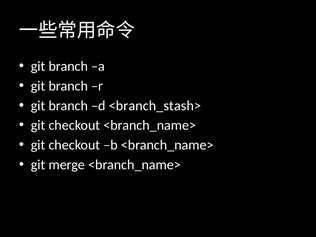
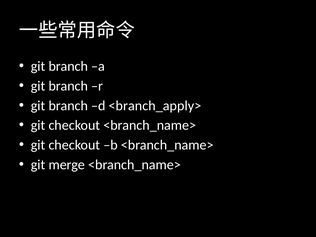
<branch_stash>: <branch_stash> -> <branch_apply> (155, 106)
